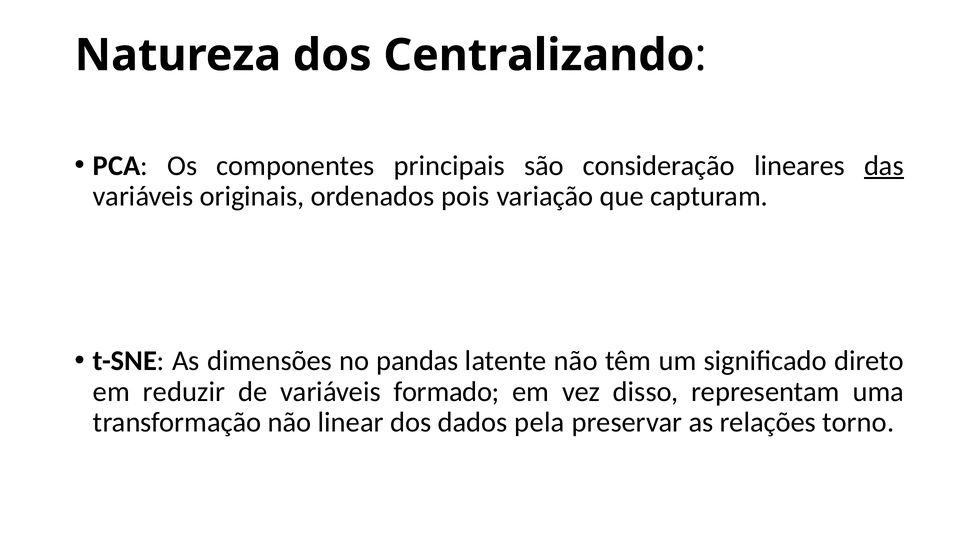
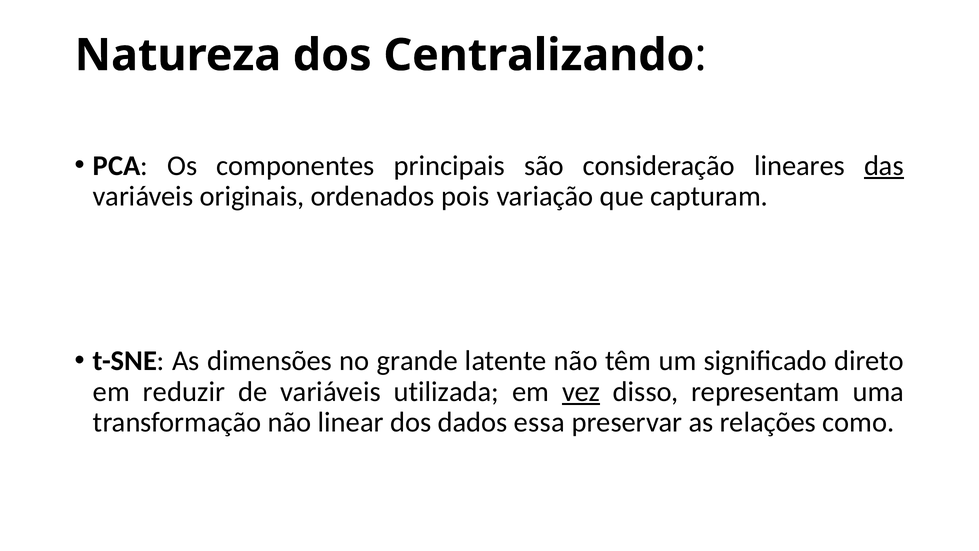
pandas: pandas -> grande (417, 361)
formado: formado -> utilizada (446, 391)
vez underline: none -> present (581, 391)
pela: pela -> essa (540, 422)
torno: torno -> como (858, 422)
